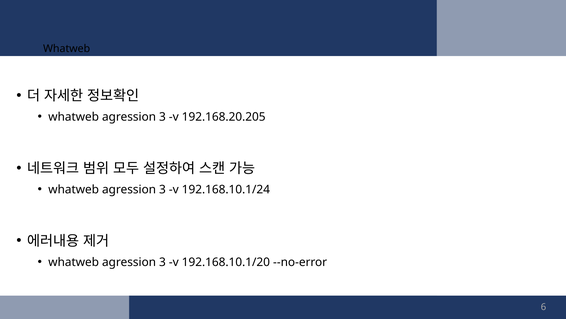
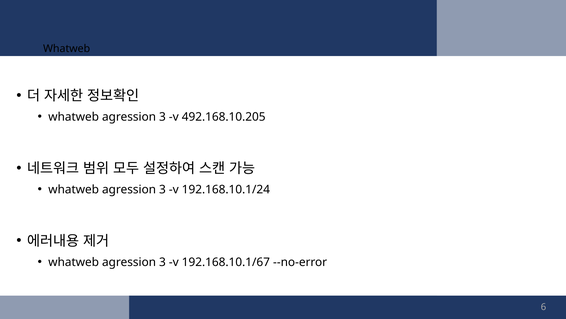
192.168.20.205: 192.168.20.205 -> 492.168.10.205 (224, 117)
192.168.10.1/20: 192.168.10.1/20 -> 192.168.10.1/67 (226, 262)
